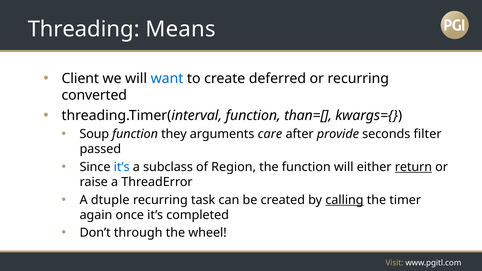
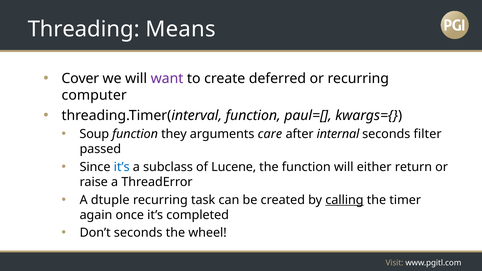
Client: Client -> Cover (80, 78)
want colour: blue -> purple (167, 78)
converted: converted -> computer (94, 95)
than=[: than=[ -> paul=[ (308, 115)
provide: provide -> internal (338, 134)
Region: Region -> Lucene (234, 167)
return underline: present -> none (413, 167)
Don’t through: through -> seconds (138, 233)
